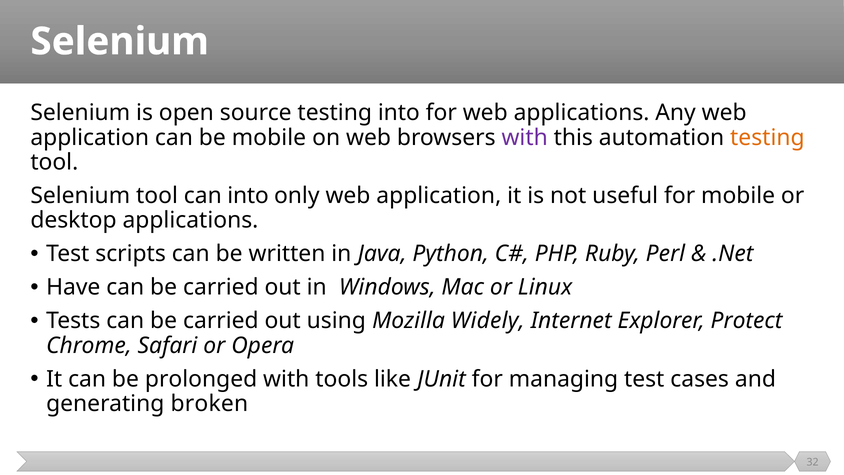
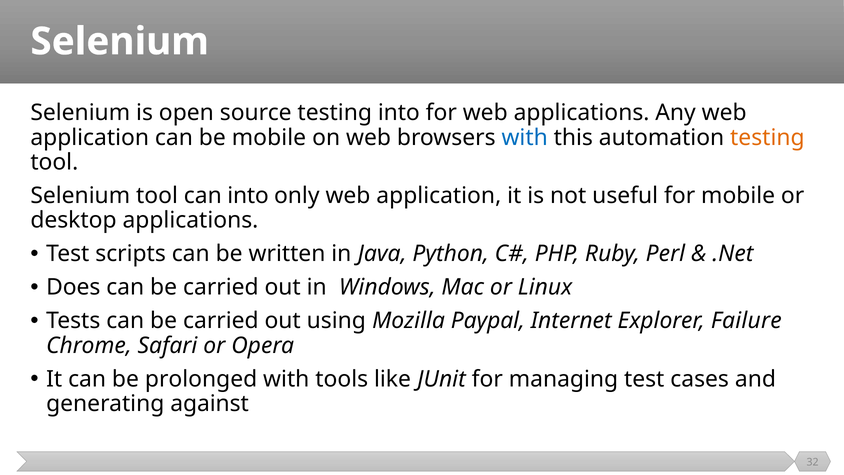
with colour: purple -> blue (525, 137)
Have: Have -> Does (73, 287)
Widely: Widely -> Paypal (488, 321)
Protect: Protect -> Failure (746, 321)
broken: broken -> against (210, 403)
